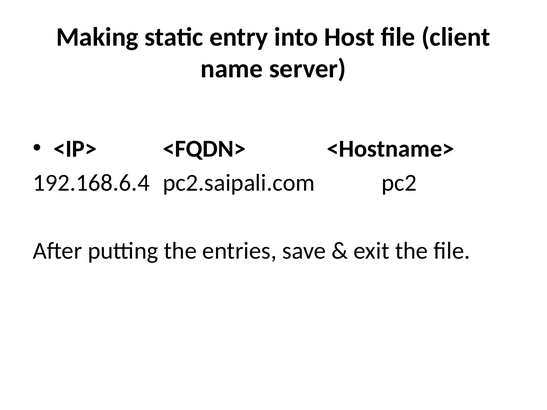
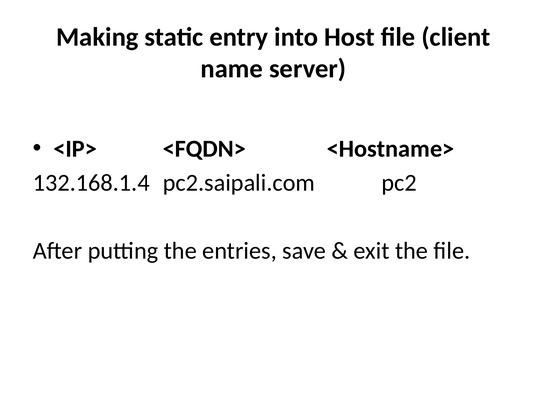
192.168.6.4: 192.168.6.4 -> 132.168.1.4 (91, 183)
